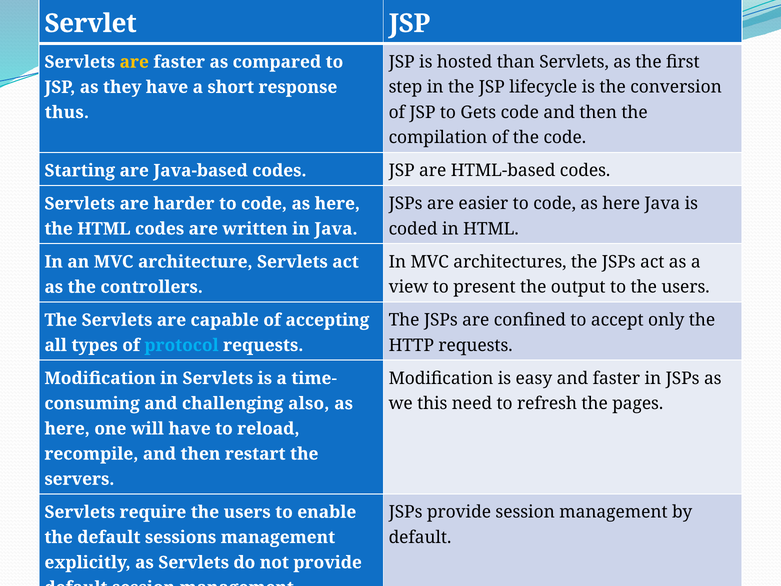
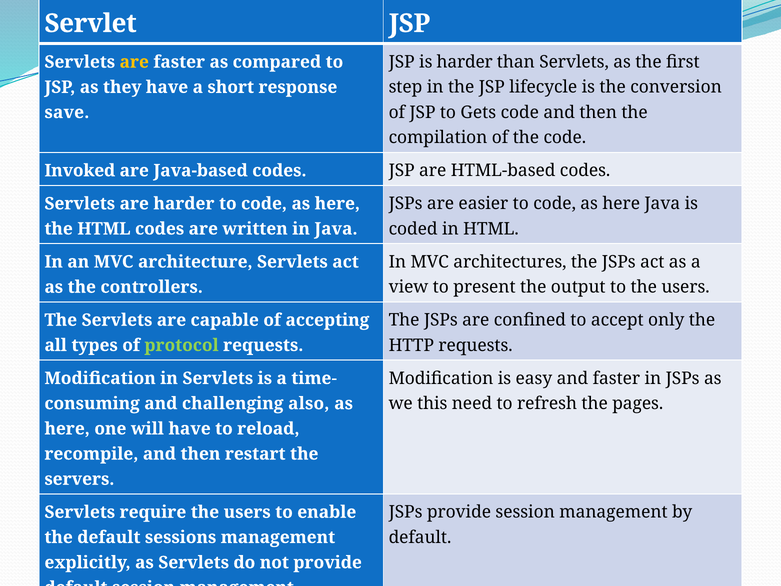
is hosted: hosted -> harder (465, 62)
thus: thus -> save (67, 112)
Starting: Starting -> Invoked (80, 171)
protocol colour: light blue -> light green (182, 345)
